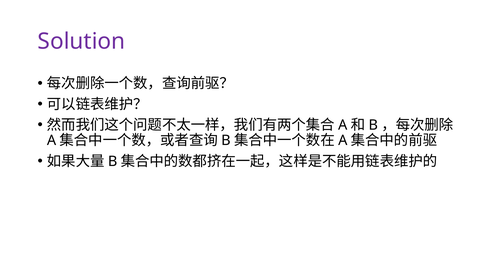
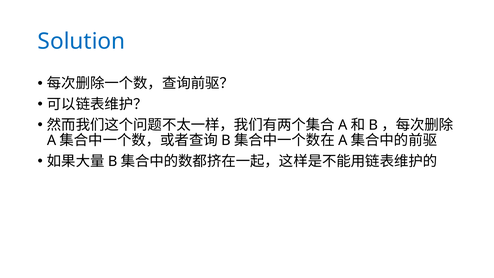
Solution colour: purple -> blue (81, 41)
